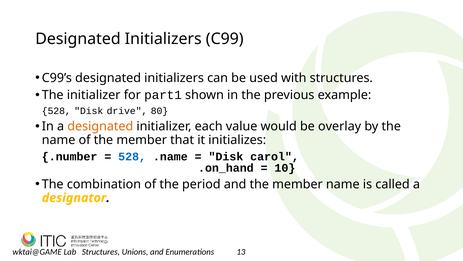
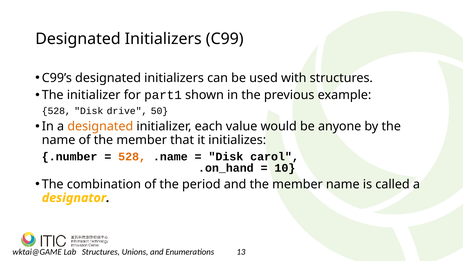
80: 80 -> 50 (159, 111)
overlay: overlay -> anyone (340, 126)
528 colour: blue -> orange (132, 156)
